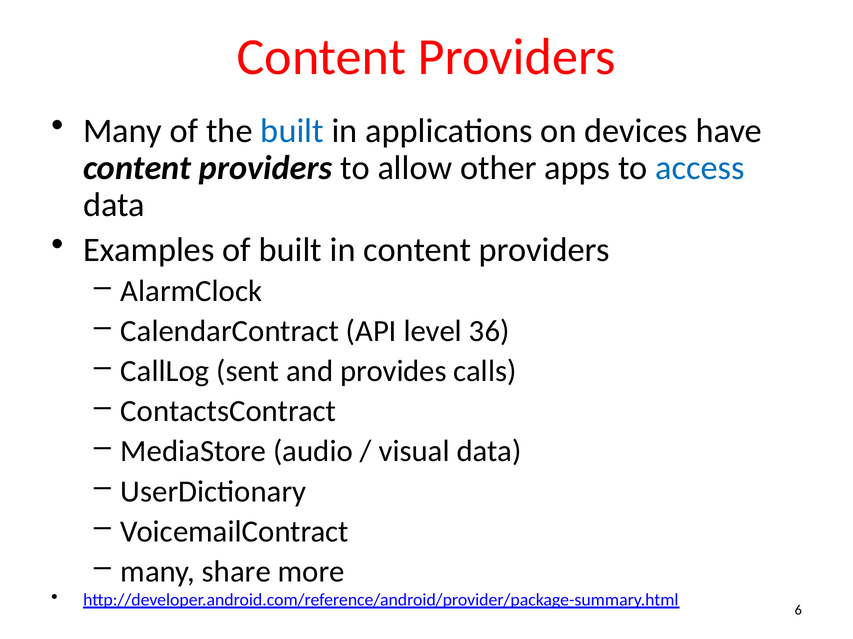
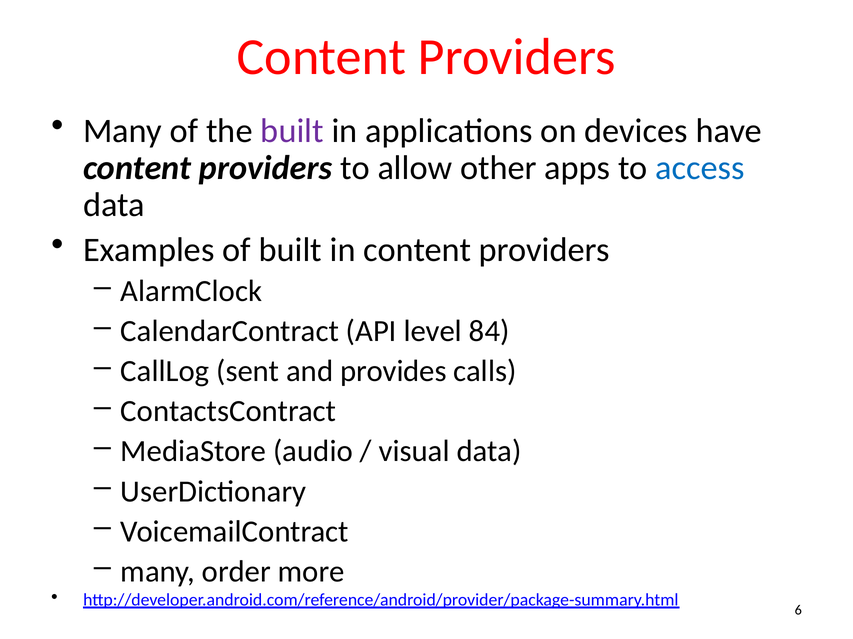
built colour: blue -> purple (292, 131)
36: 36 -> 84 (489, 332)
share: share -> order (236, 572)
